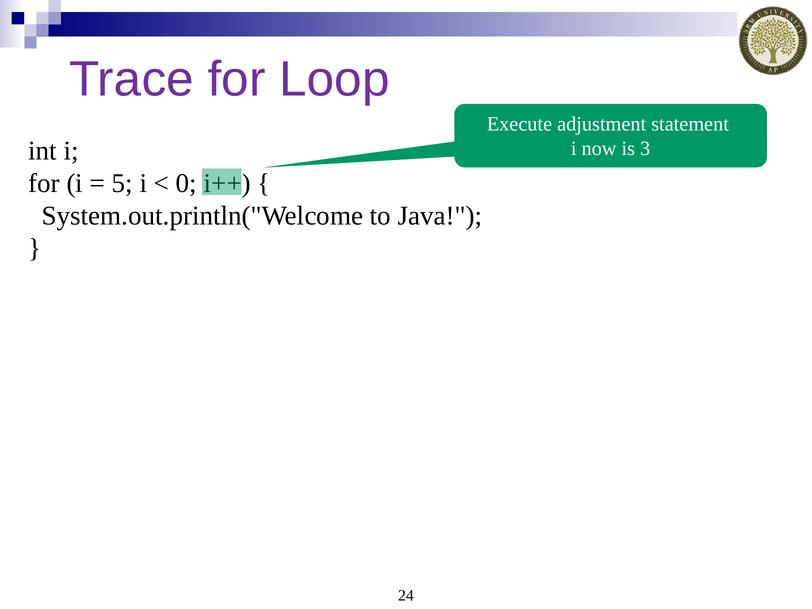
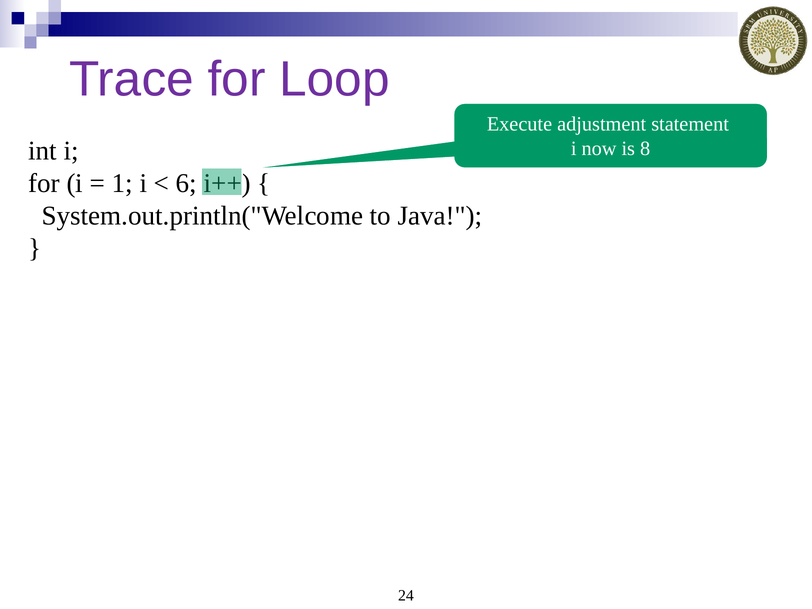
3: 3 -> 8 (645, 148)
5: 5 -> 1 (122, 183)
0: 0 -> 6 (186, 183)
